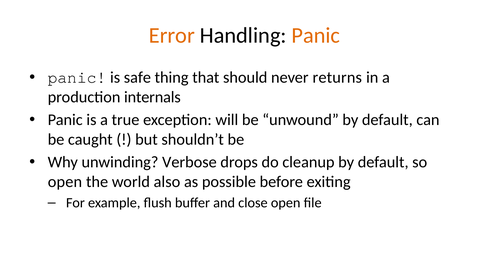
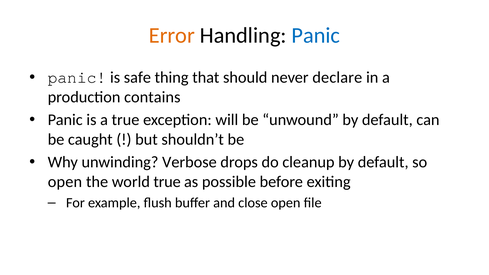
Panic colour: orange -> blue (316, 35)
returns: returns -> declare (337, 78)
internals: internals -> contains (152, 97)
world also: also -> true (167, 182)
